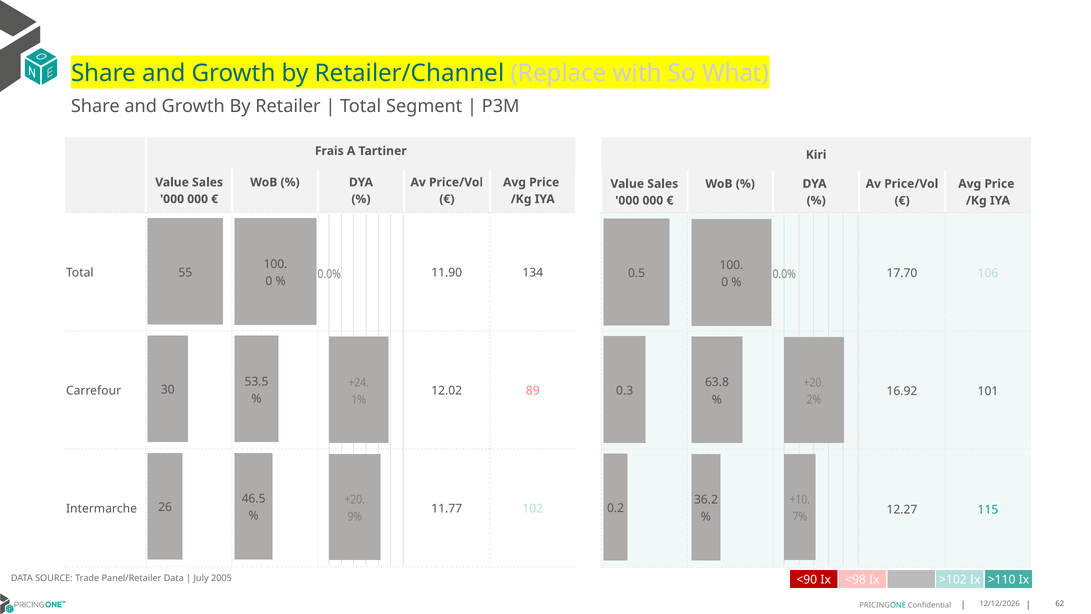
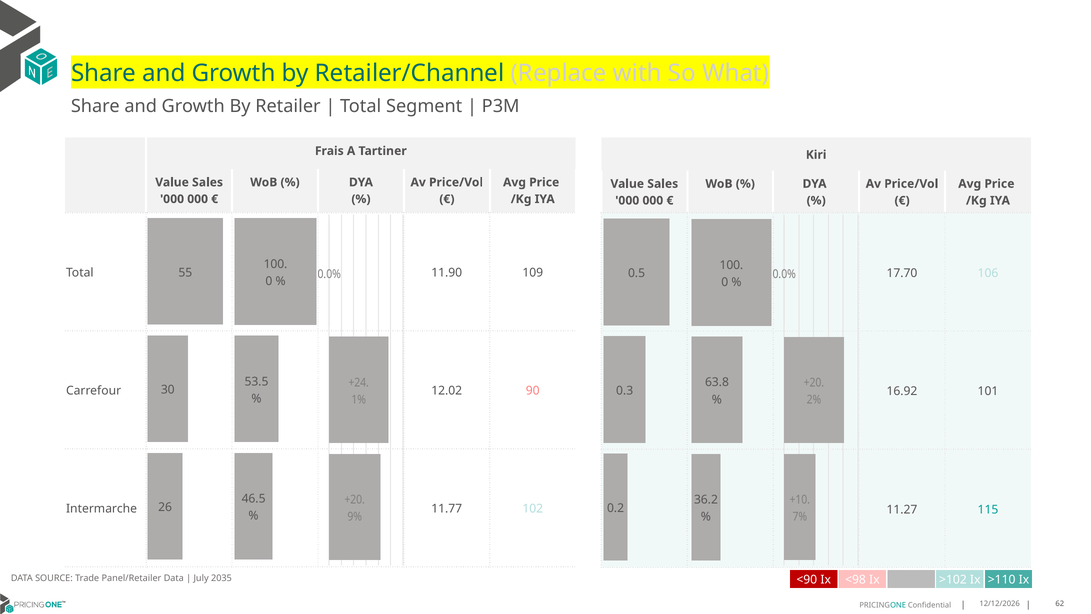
134: 134 -> 109 (533, 273)
89: 89 -> 90 (533, 391)
12.27: 12.27 -> 11.27 (902, 509)
2005: 2005 -> 2035 (221, 578)
